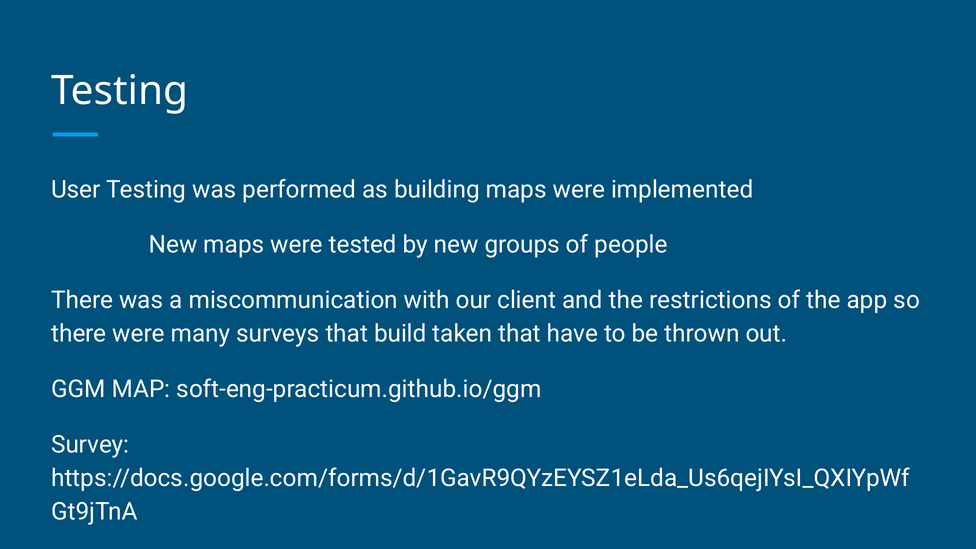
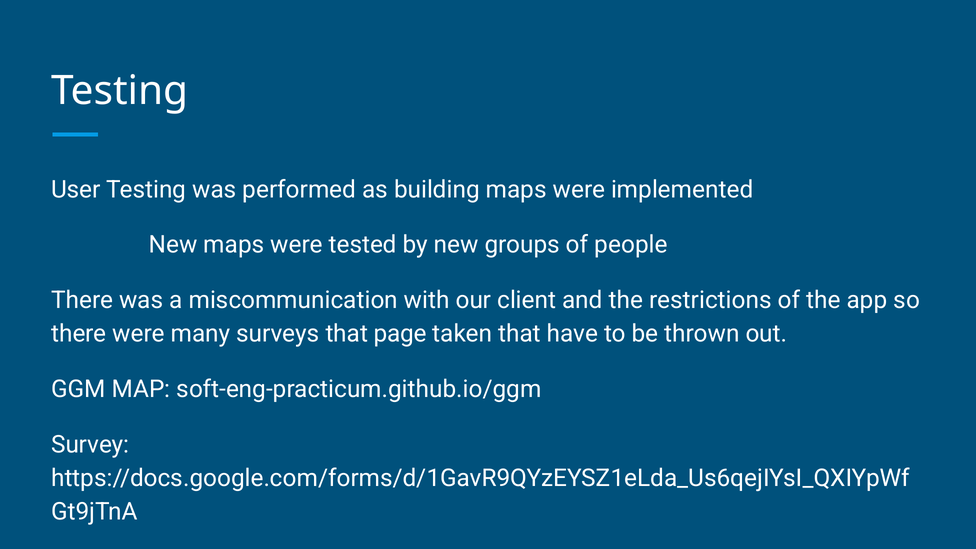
build: build -> page (400, 334)
